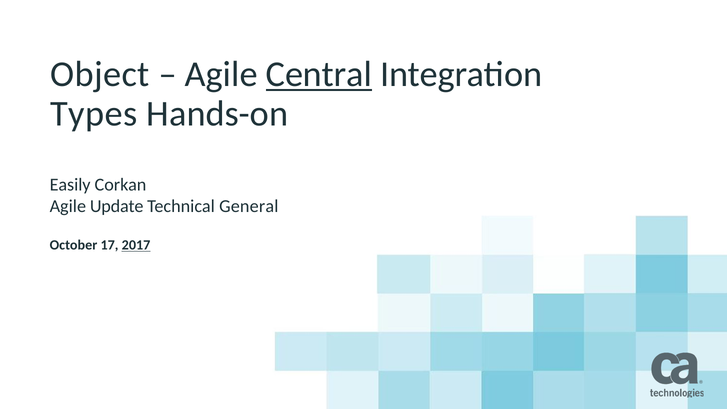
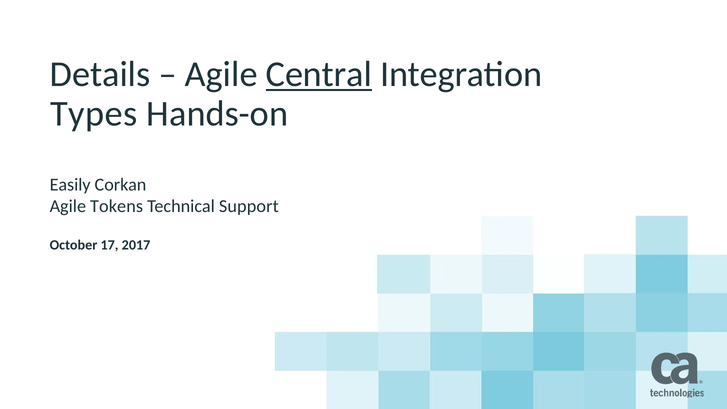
Object: Object -> Details (100, 74)
Update: Update -> Tokens (117, 206)
General: General -> Support (249, 206)
2017 underline: present -> none (136, 245)
